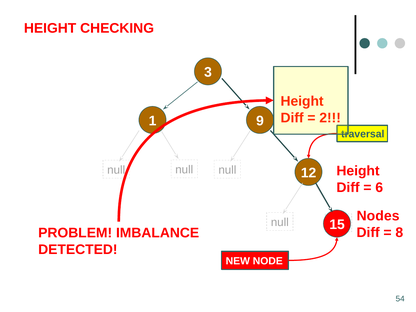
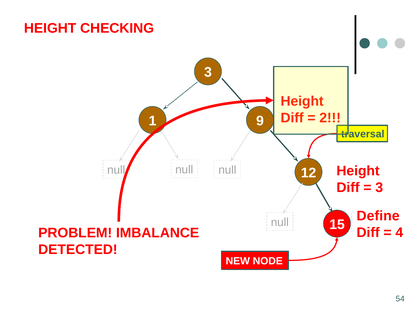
6: 6 -> 3 (379, 188)
Nodes: Nodes -> Define (378, 216)
8: 8 -> 4 (399, 233)
